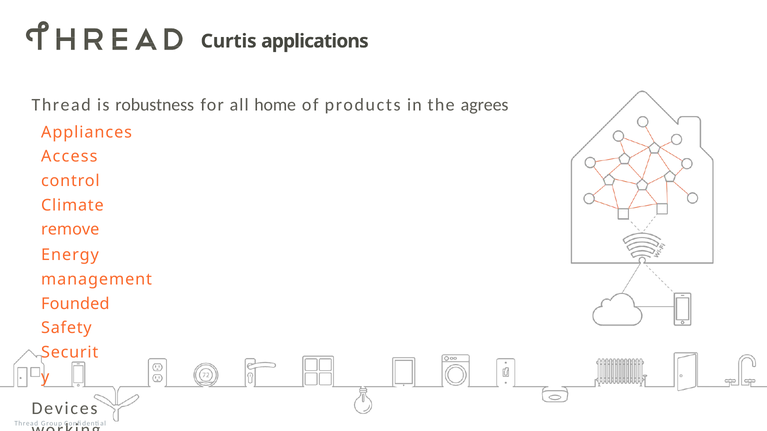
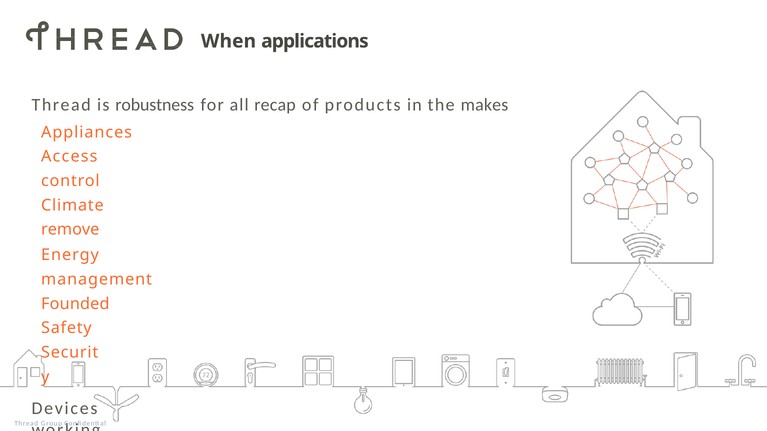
Curtis: Curtis -> When (229, 41)
home: home -> recap (275, 105)
agrees: agrees -> makes (485, 105)
